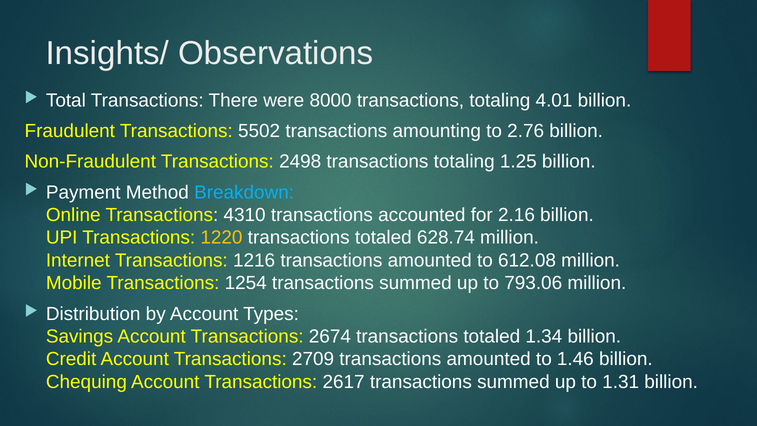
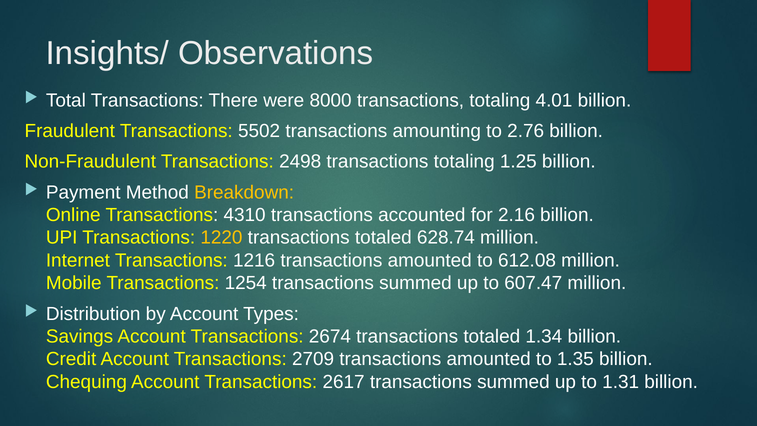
Breakdown colour: light blue -> yellow (244, 192)
793.06: 793.06 -> 607.47 (533, 283)
1.46: 1.46 -> 1.35 (575, 359)
